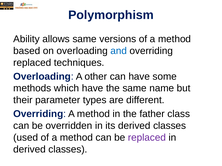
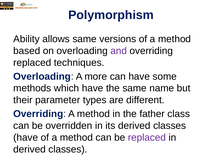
and colour: blue -> purple (119, 51)
other: other -> more (96, 77)
used: used -> have (26, 138)
